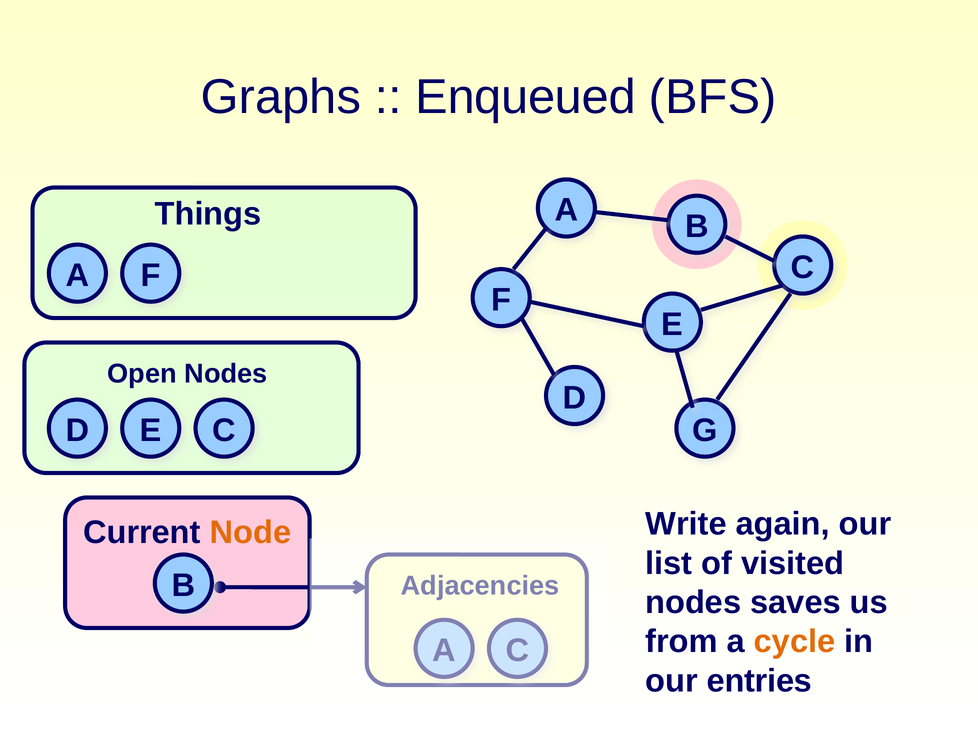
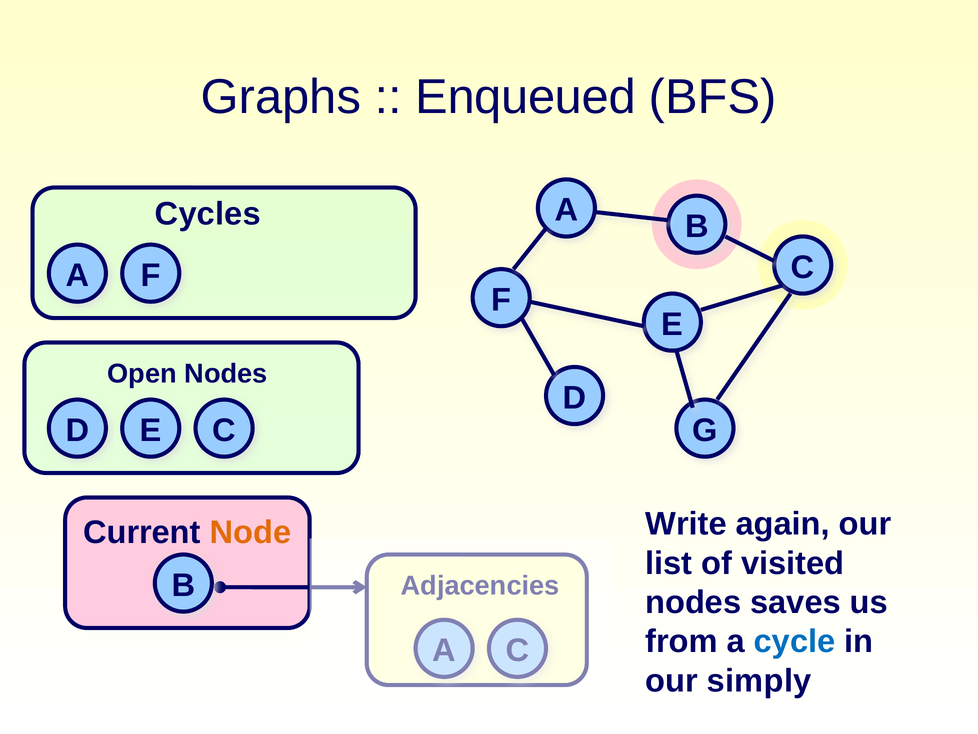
Things: Things -> Cycles (208, 214)
cycle colour: orange -> blue (795, 641)
entries: entries -> simply (759, 680)
